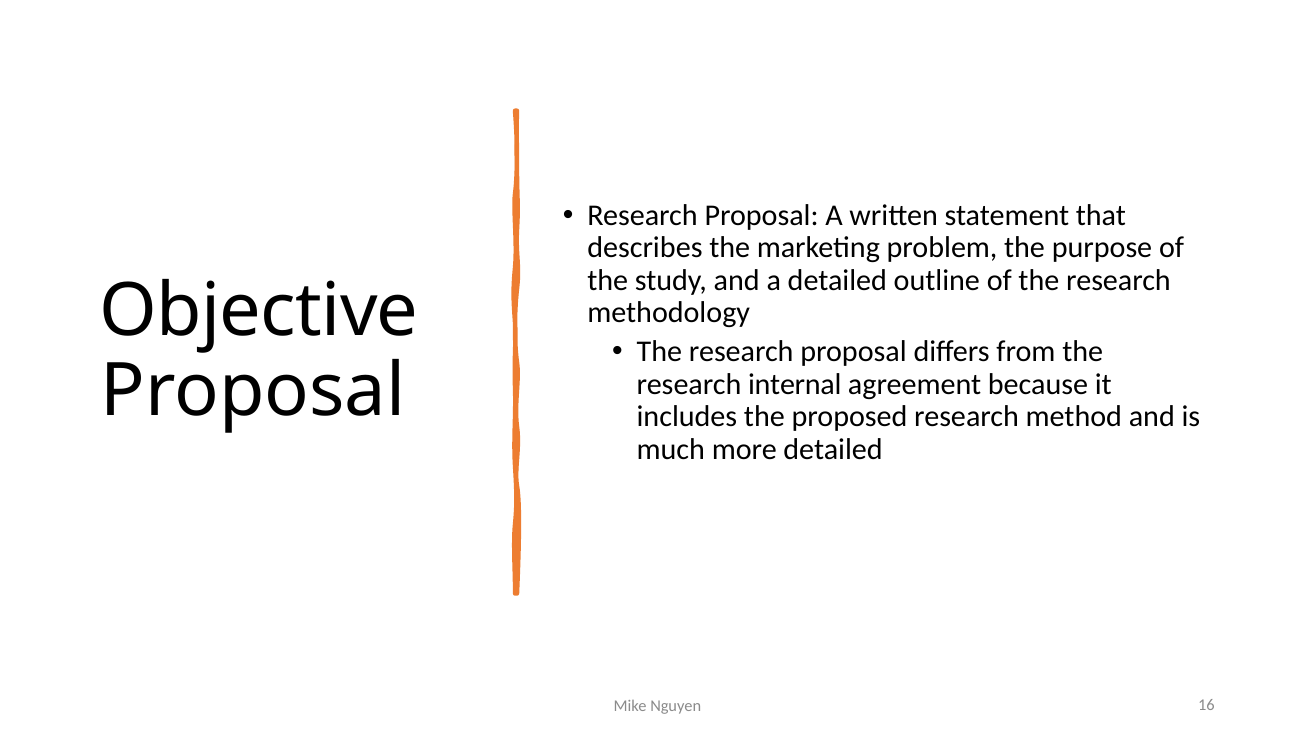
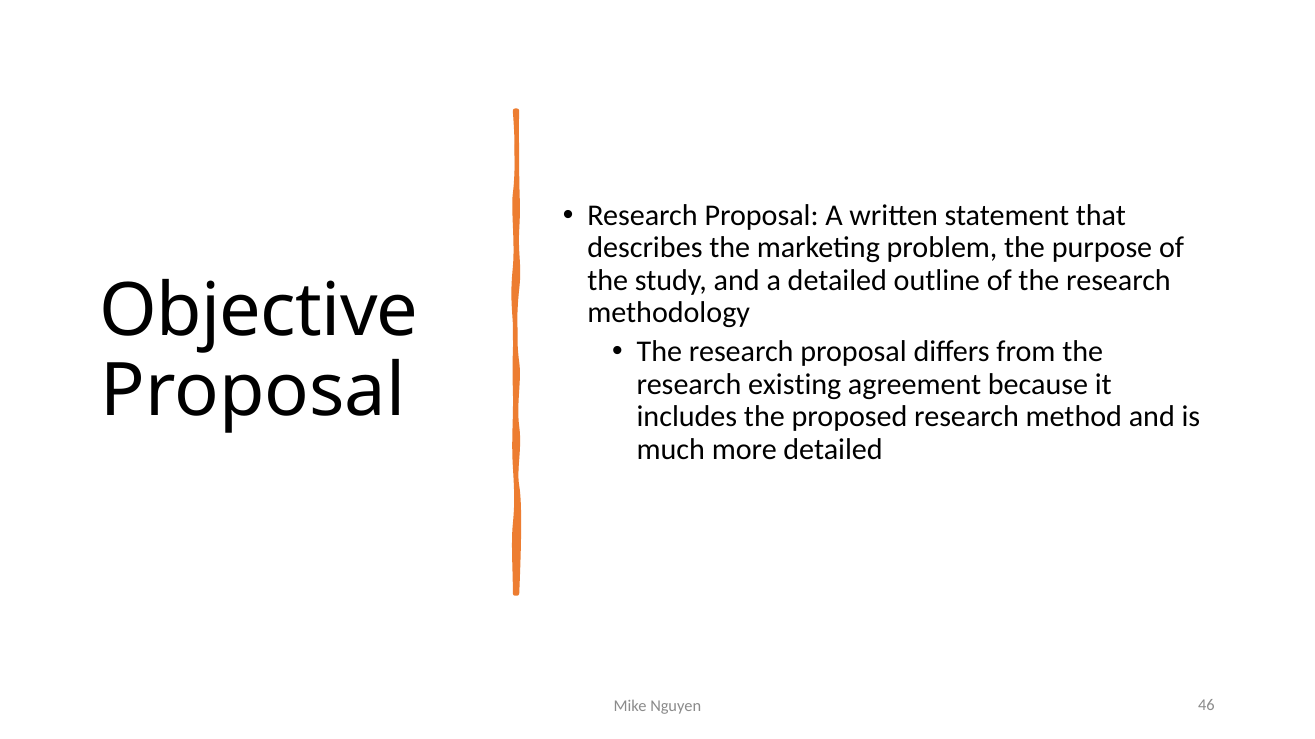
internal: internal -> existing (795, 385)
16: 16 -> 46 (1206, 706)
